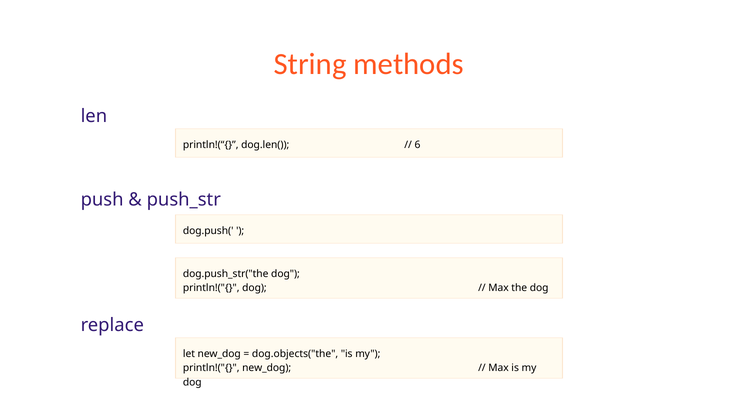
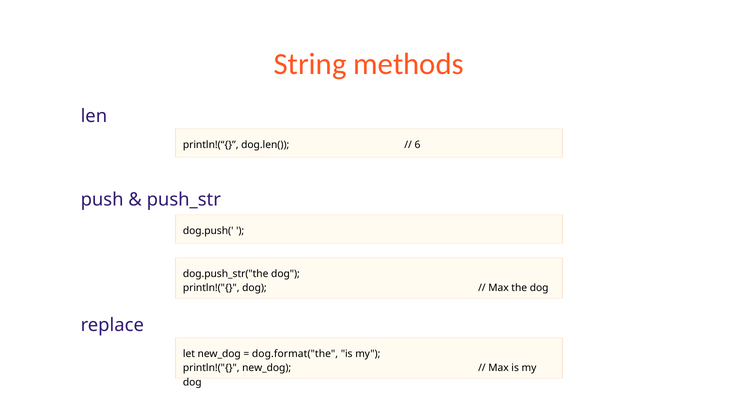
dog.objects("the: dog.objects("the -> dog.format("the (295, 354)
